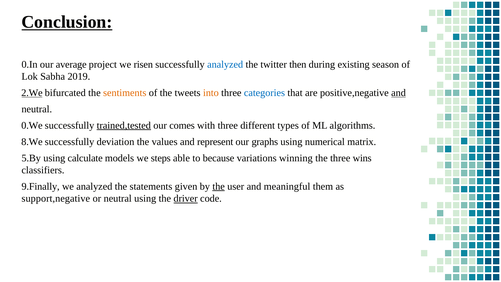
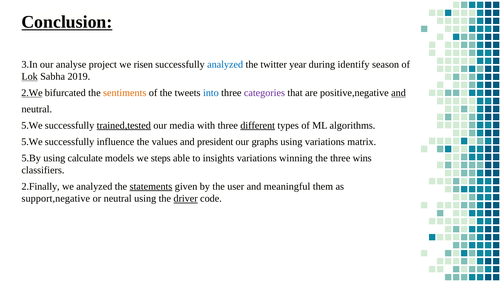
0.In: 0.In -> 3.In (30, 64)
average: average -> analyse (71, 64)
then: then -> year (298, 64)
existing: existing -> identify (354, 64)
Lok underline: none -> present (30, 76)
into colour: orange -> blue (211, 93)
categories colour: blue -> purple (264, 93)
0.We: 0.We -> 5.We (32, 125)
comes: comes -> media (182, 125)
different underline: none -> present (258, 125)
8.We: 8.We -> 5.We (32, 142)
deviation: deviation -> influence (116, 142)
represent: represent -> president (215, 142)
using numerical: numerical -> variations (325, 142)
because: because -> insights (219, 158)
9.Finally: 9.Finally -> 2.Finally (41, 186)
statements underline: none -> present (151, 186)
the underline: present -> none (219, 186)
